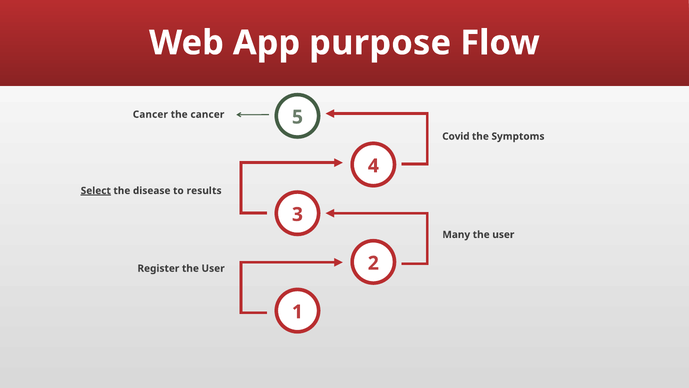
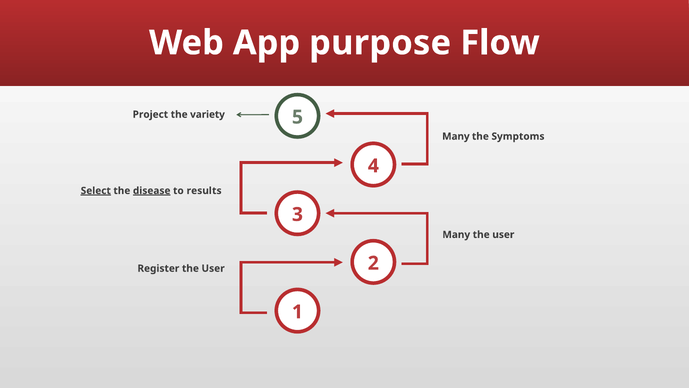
Cancer: Cancer -> Project (150, 114)
the cancer: cancer -> variety (207, 114)
Covid: Covid -> Many (456, 136)
disease underline: none -> present (152, 191)
